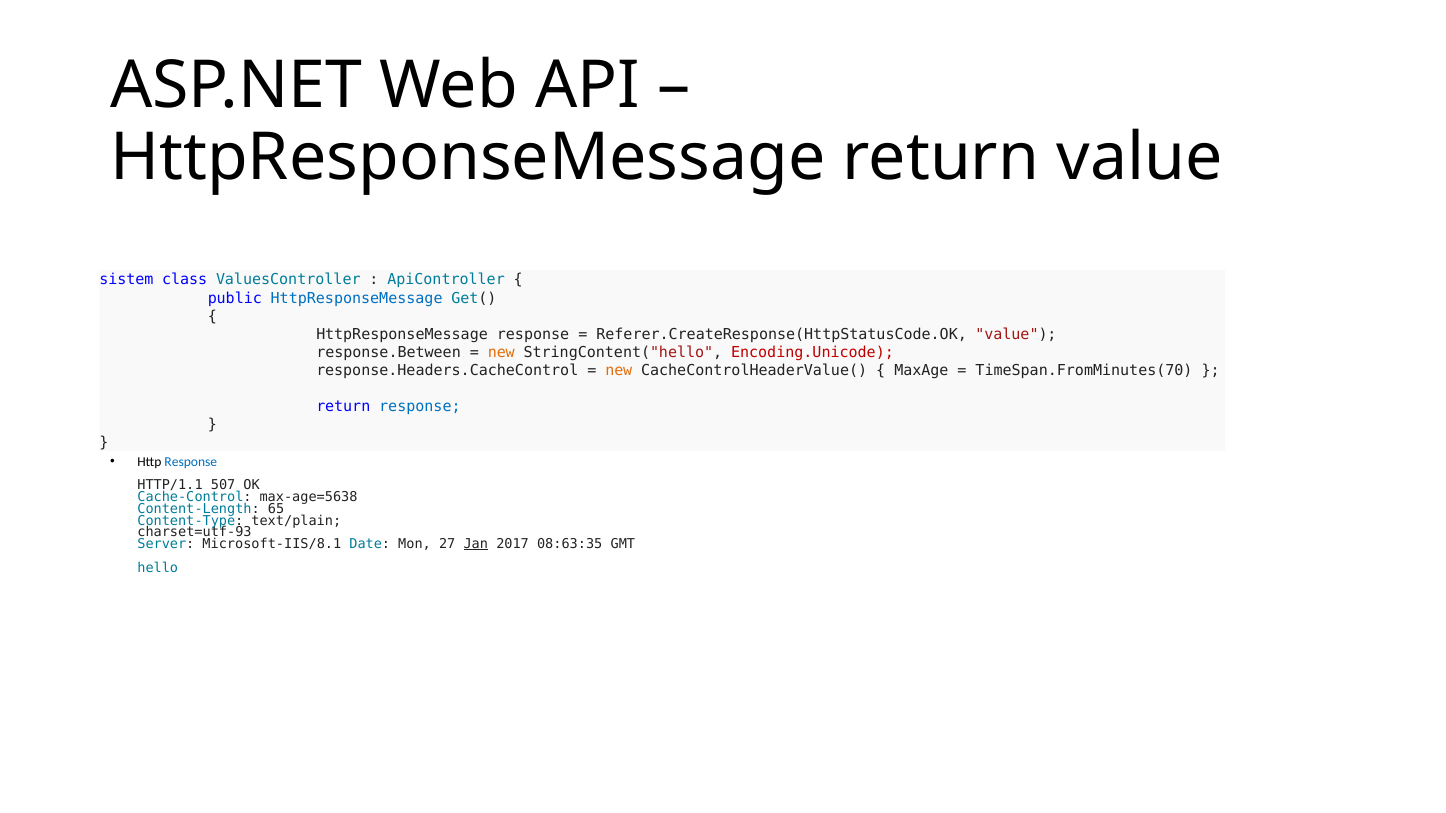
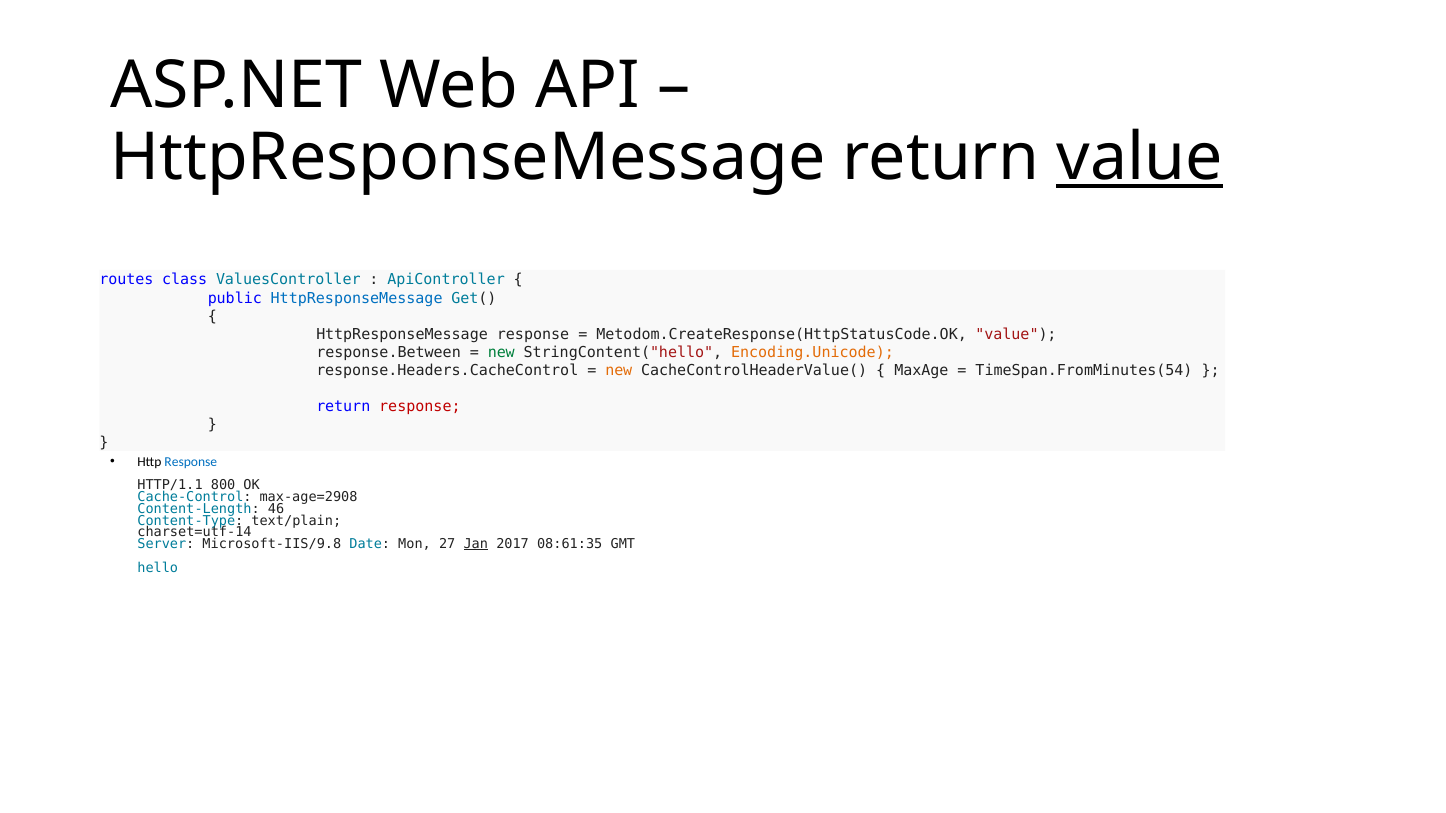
value underline: none -> present (1140, 157)
sistem: sistem -> routes (126, 280)
Referer.CreateResponse(HttpStatusCode.OK: Referer.CreateResponse(HttpStatusCode.OK -> Metodom.CreateResponse(HttpStatusCode.OK (782, 334)
new colour: orange -> green (501, 353)
Encoding.Unicode colour: red -> orange (812, 353)
TimeSpan.FromMinutes(70: TimeSpan.FromMinutes(70 -> TimeSpan.FromMinutes(54 (1084, 371)
response colour: blue -> red (420, 407)
507: 507 -> 800 (223, 486)
max-age=5638: max-age=5638 -> max-age=2908 (309, 497)
65: 65 -> 46 (276, 509)
charset=utf-93: charset=utf-93 -> charset=utf-14 (194, 533)
Microsoft-IIS/8.1: Microsoft-IIS/8.1 -> Microsoft-IIS/9.8 (272, 544)
08:63:35: 08:63:35 -> 08:61:35 (570, 544)
